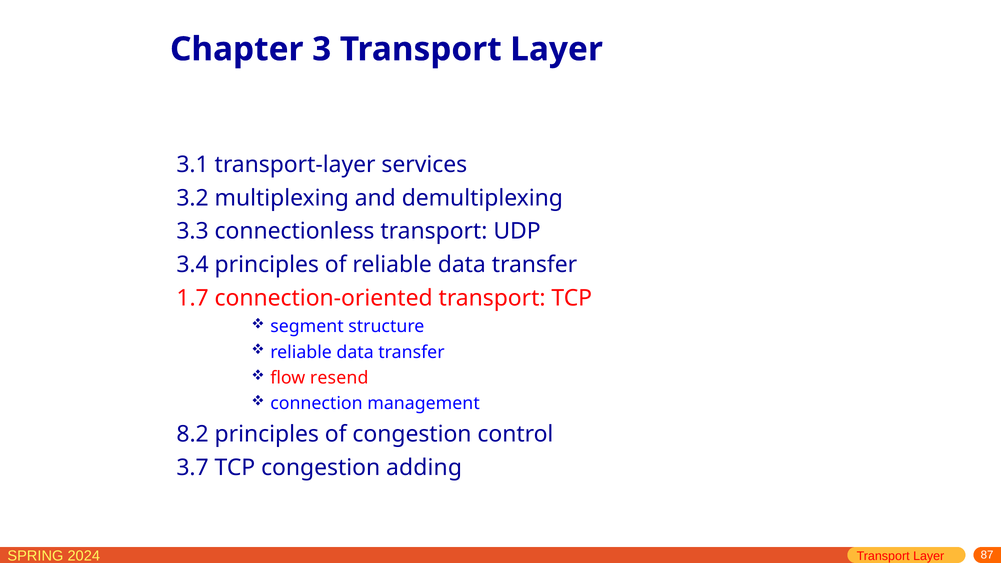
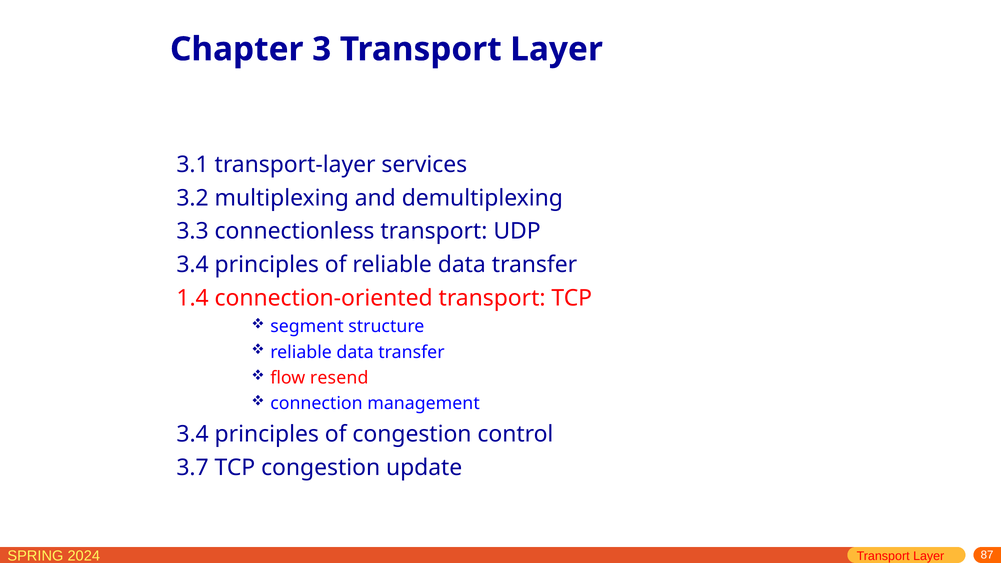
1.7: 1.7 -> 1.4 (193, 298)
8.2: 8.2 -> 3.4 (193, 434)
adding: adding -> update (424, 467)
